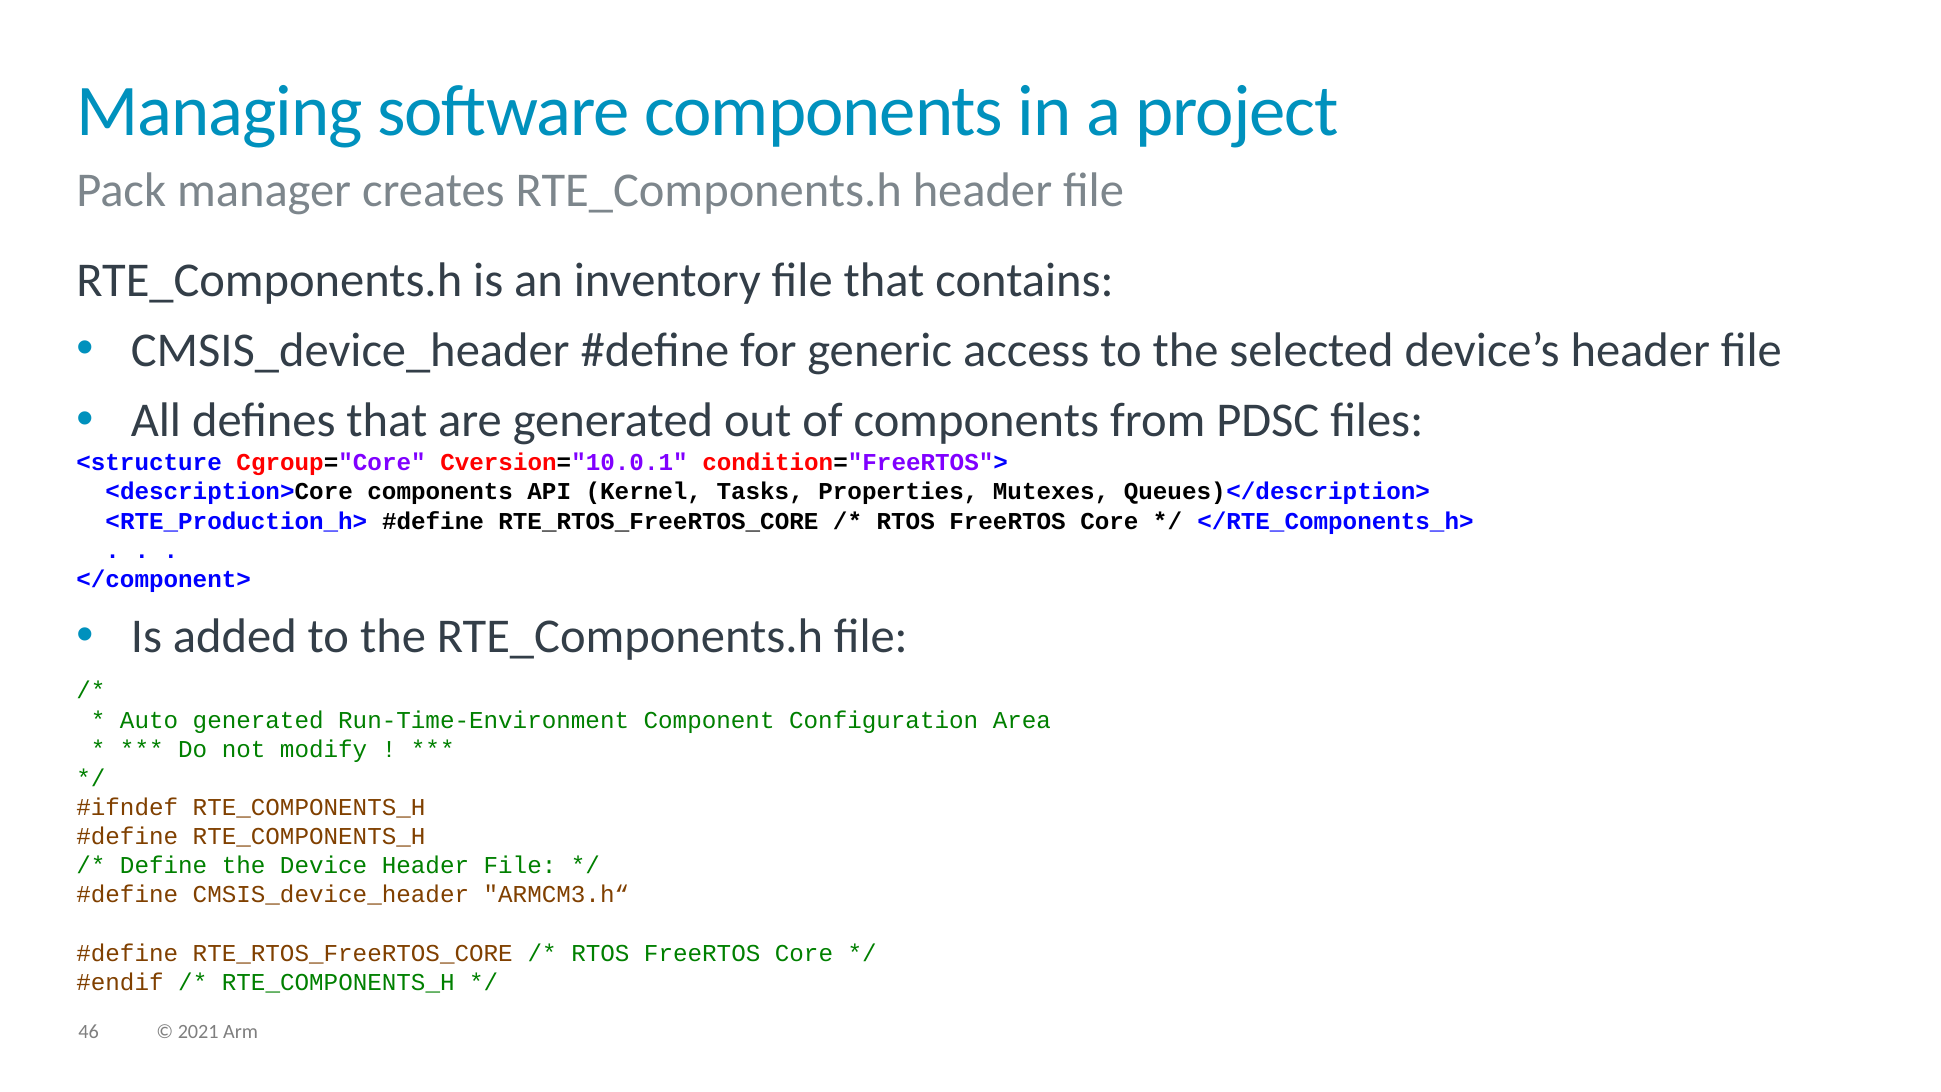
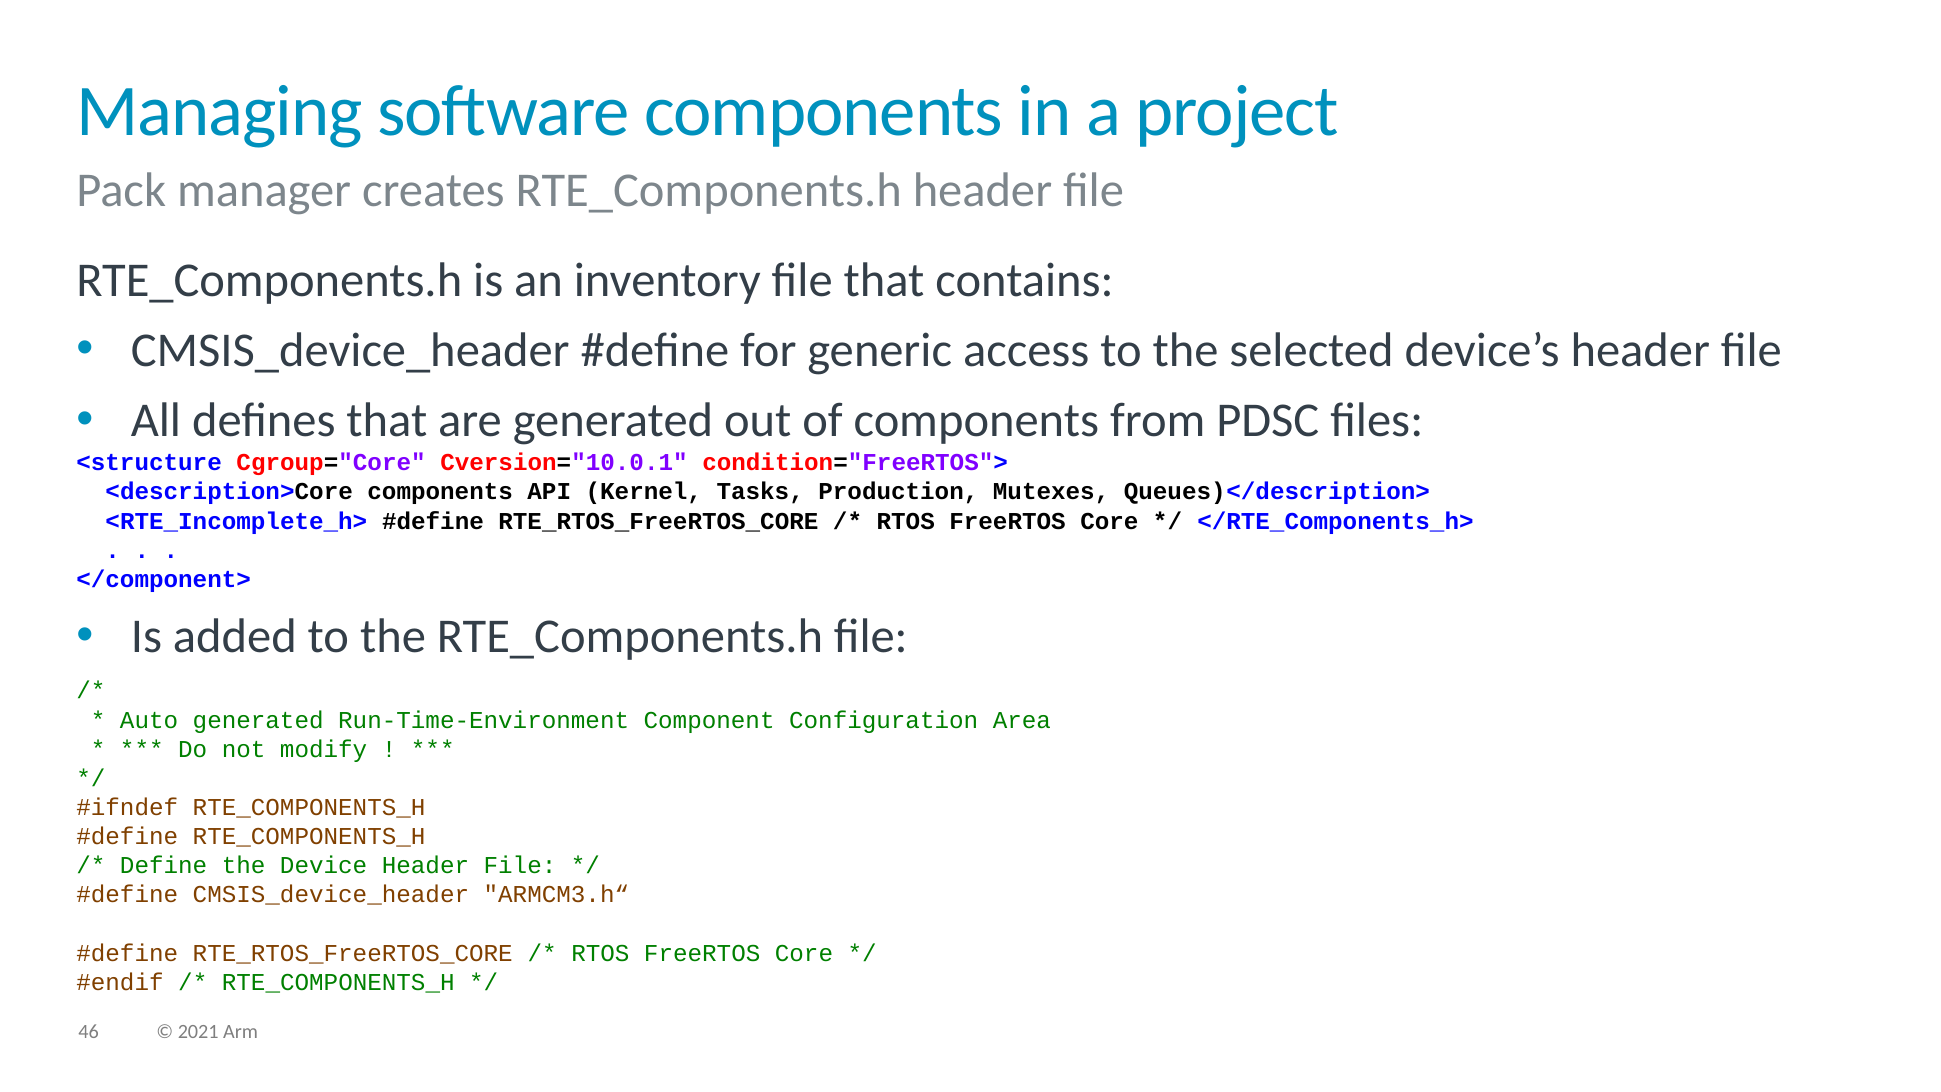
Properties: Properties -> Production (898, 492)
<RTE_Production_h>: <RTE_Production_h> -> <RTE_Incomplete_h> (236, 521)
